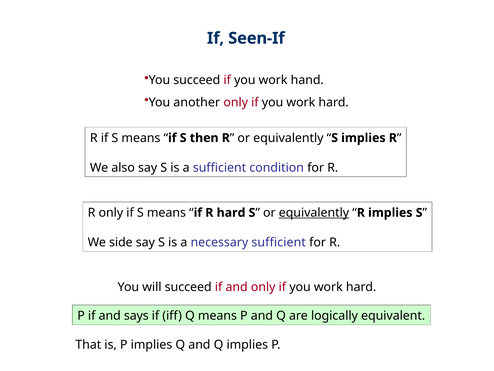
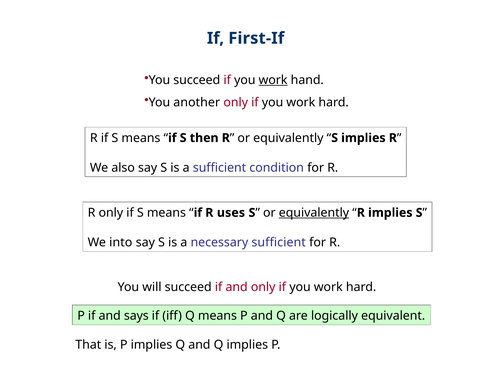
Seen-If: Seen-If -> First-If (256, 38)
work underline: none -> present (273, 80)
R hard: hard -> uses (231, 212)
side: side -> into (121, 242)
